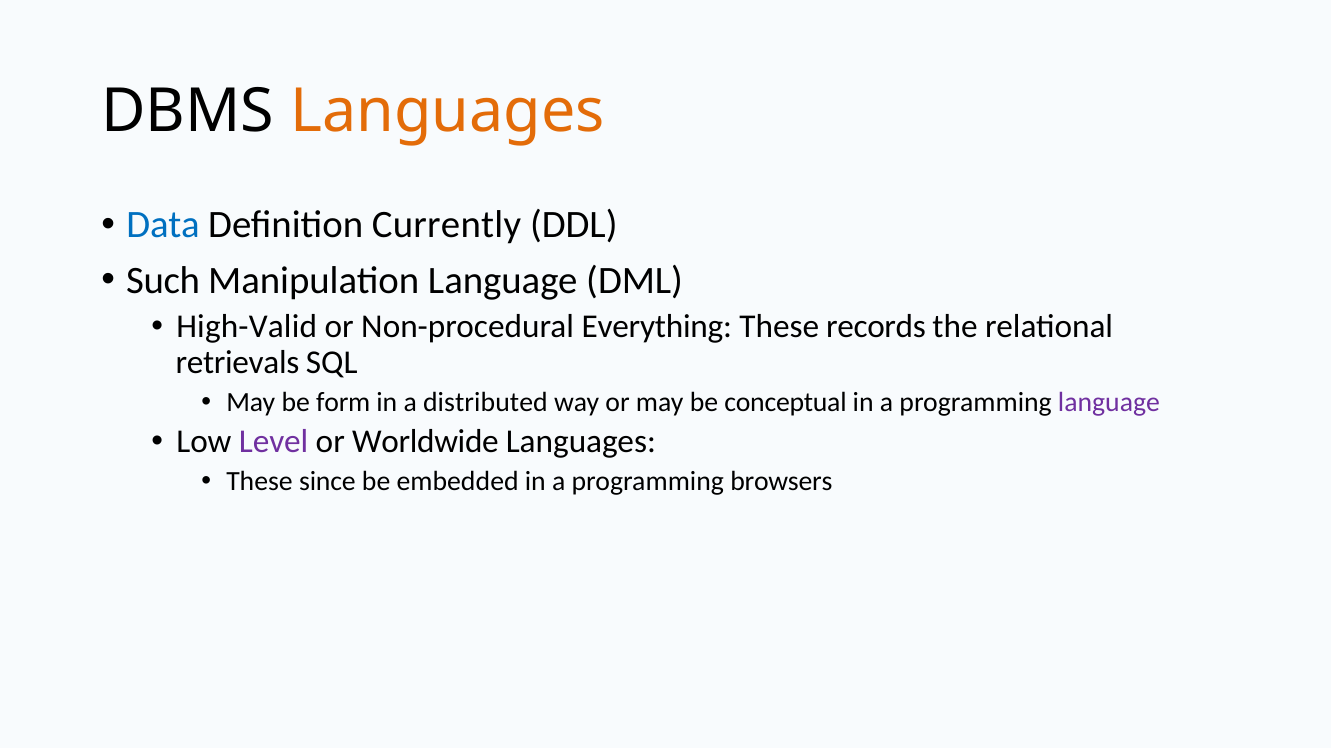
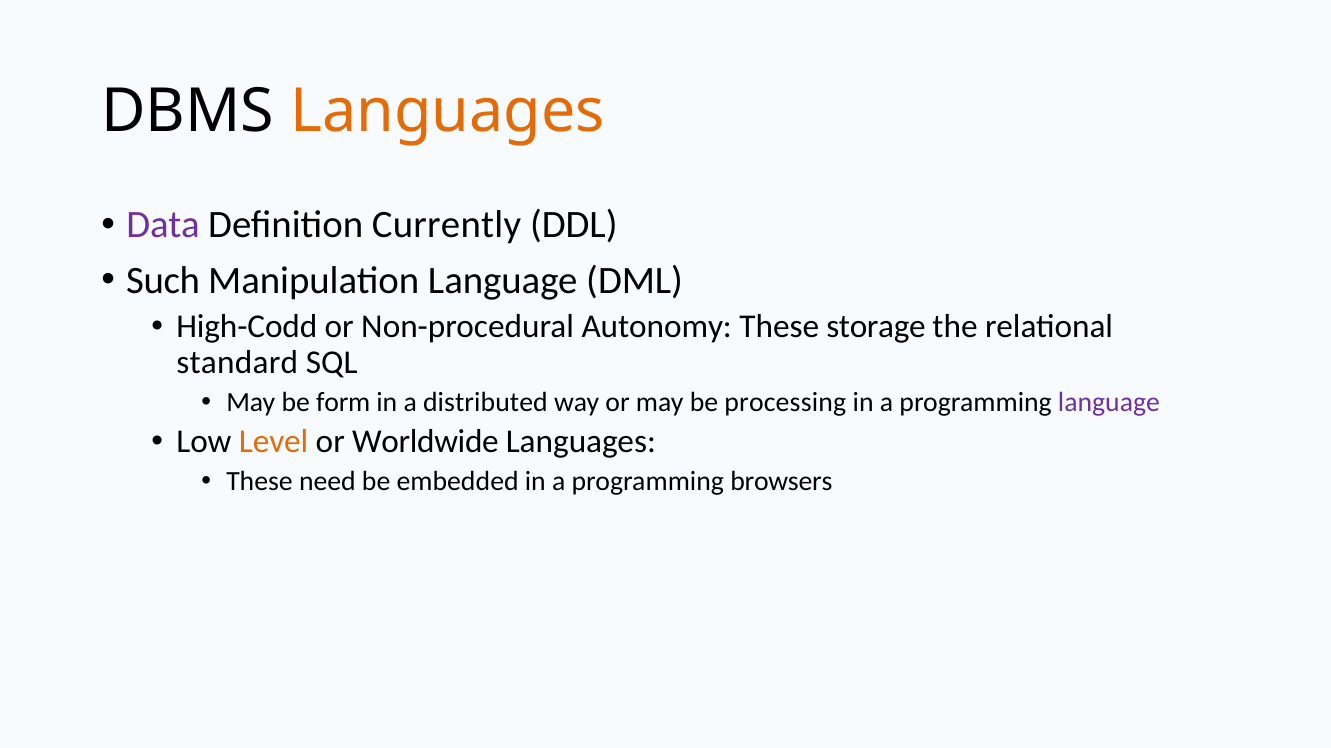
Data colour: blue -> purple (163, 225)
High-Valid: High-Valid -> High-Codd (247, 327)
Everything: Everything -> Autonomy (657, 327)
records: records -> storage (876, 327)
retrievals: retrievals -> standard (237, 363)
conceptual: conceptual -> processing (785, 403)
Level colour: purple -> orange (274, 442)
since: since -> need (327, 482)
